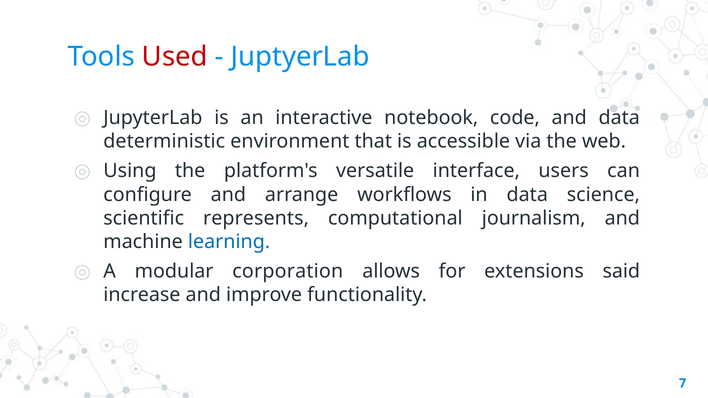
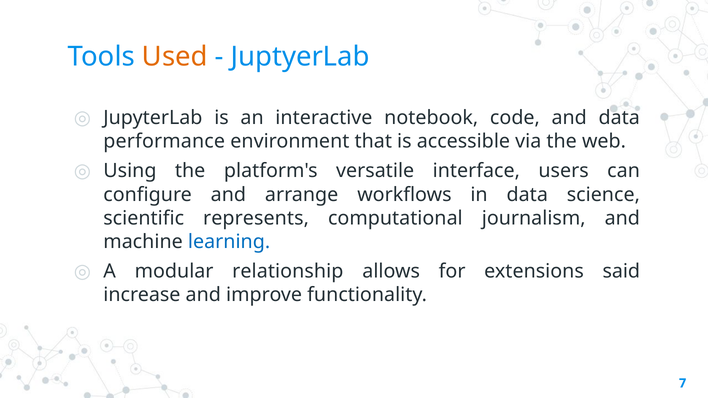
Used colour: red -> orange (175, 57)
deterministic: deterministic -> performance (164, 142)
corporation: corporation -> relationship (288, 271)
